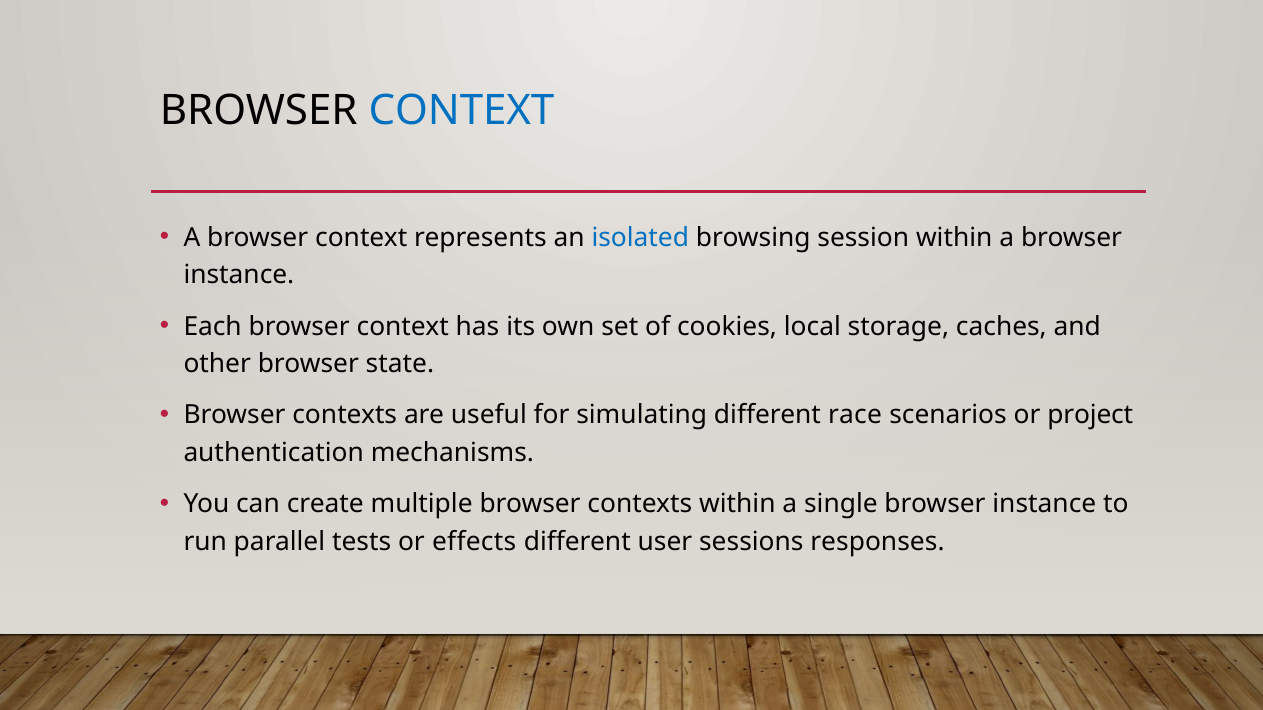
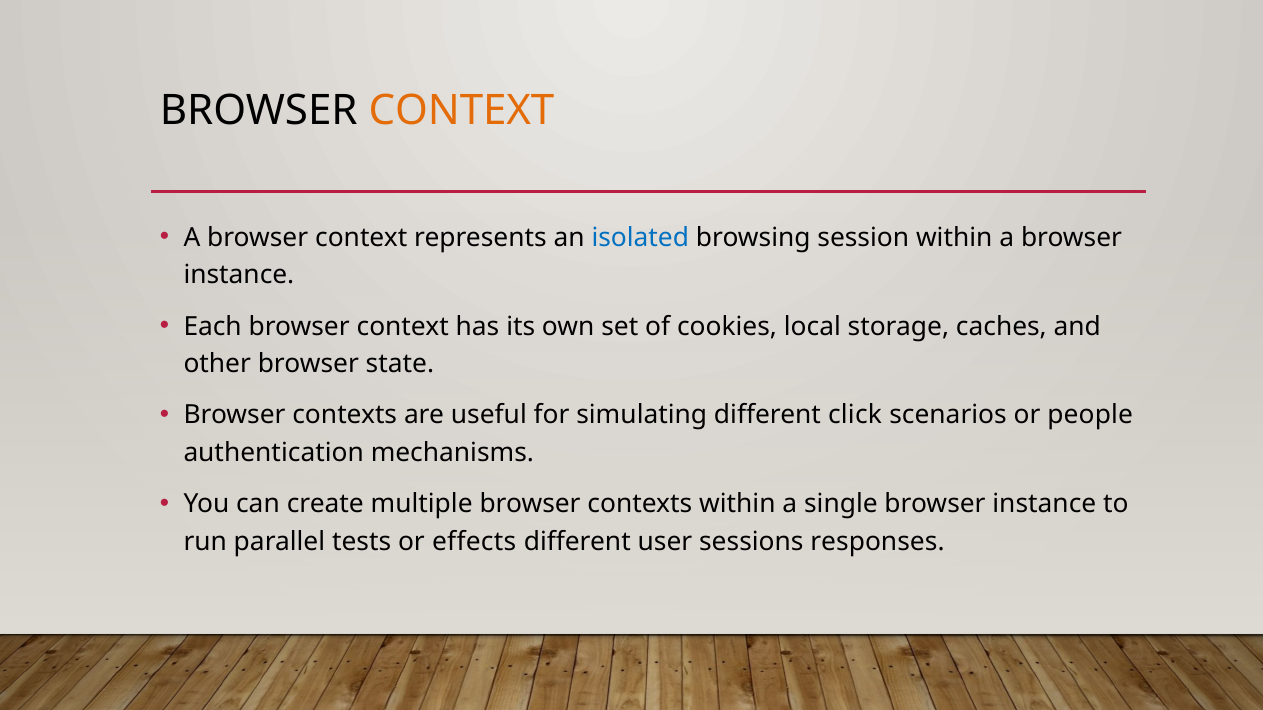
CONTEXT colour: blue -> orange (462, 111)
race: race -> click (855, 416)
project: project -> people (1090, 416)
